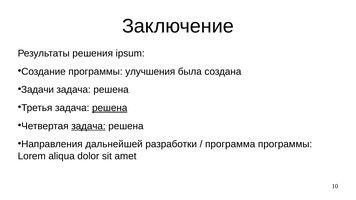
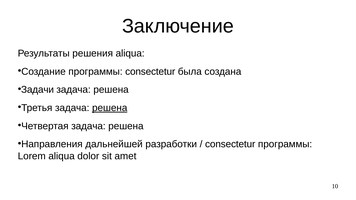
решения ipsum: ipsum -> aliqua (130, 53)
программы улучшения: улучшения -> consectetur (150, 72)
задача underline: present -> none (88, 126)
программа: программа -> consectetur (230, 144)
